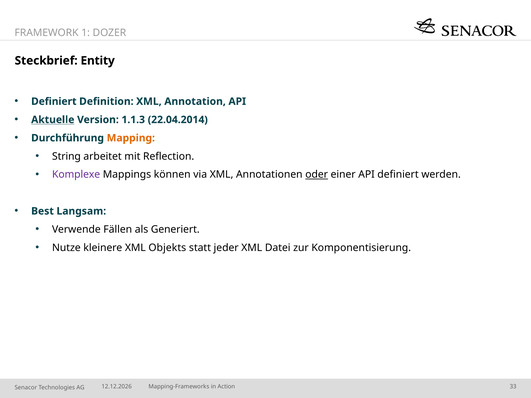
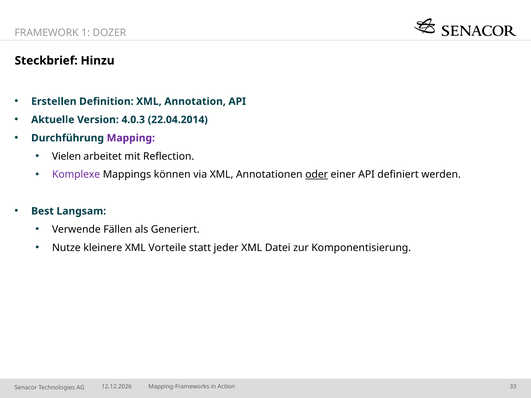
Entity: Entity -> Hinzu (98, 61)
Definiert: Definiert -> Erstellen (54, 101)
Aktuelle underline: present -> none (53, 120)
1.1.3: 1.1.3 -> 4.0.3 (133, 120)
Mapping colour: orange -> purple (131, 138)
String: String -> Vielen (66, 156)
Objekts: Objekts -> Vorteile (167, 248)
